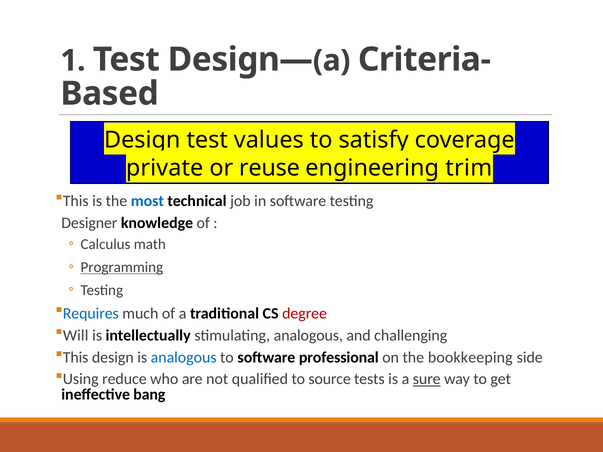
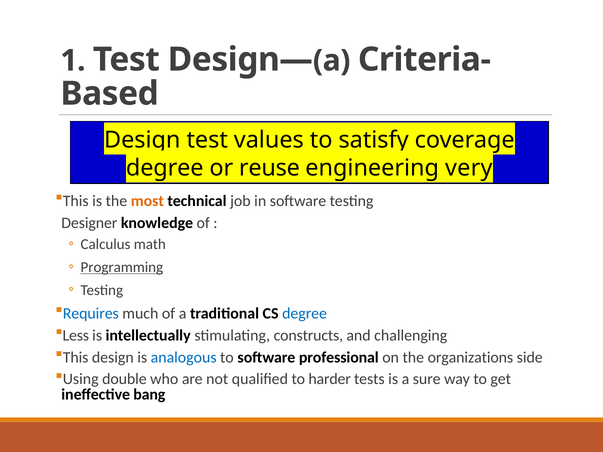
private: private -> degree (165, 168)
trim: trim -> very (469, 168)
most colour: blue -> orange (147, 201)
degree colour: red -> blue (305, 313)
Will: Will -> Less (76, 335)
stimulating analogous: analogous -> constructs (308, 335)
bookkeeping: bookkeeping -> organizations (470, 357)
reduce: reduce -> double (124, 379)
source: source -> harder (330, 379)
sure underline: present -> none (427, 379)
